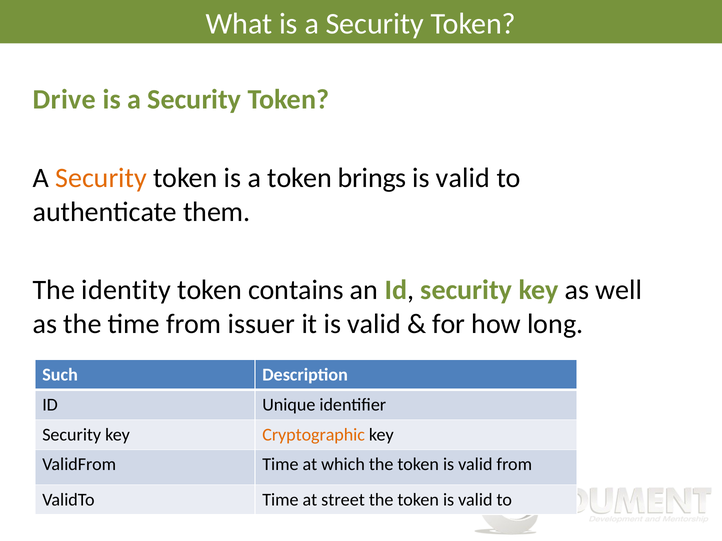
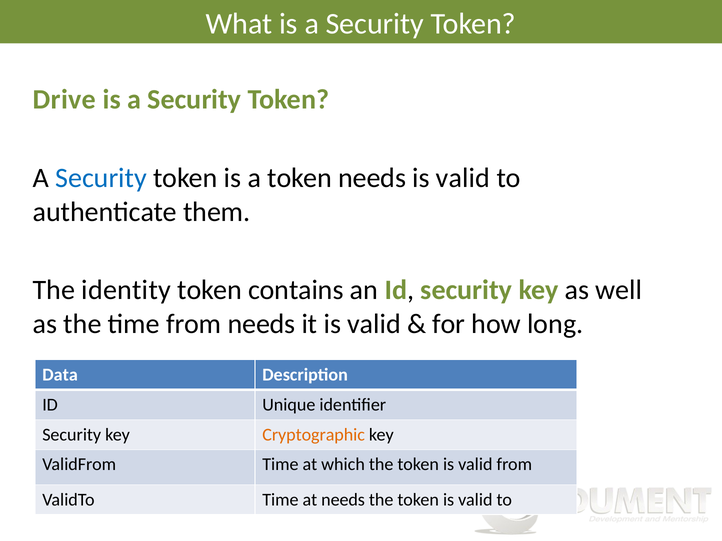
Security colour: orange -> blue (101, 178)
token brings: brings -> needs (372, 178)
from issuer: issuer -> needs (262, 324)
Such: Such -> Data (60, 375)
at street: street -> needs (343, 500)
